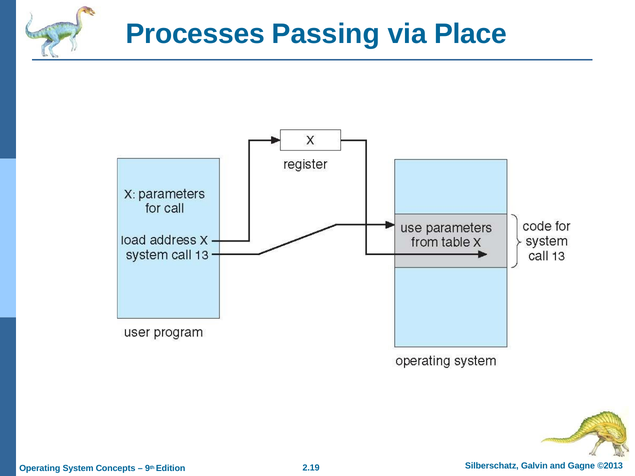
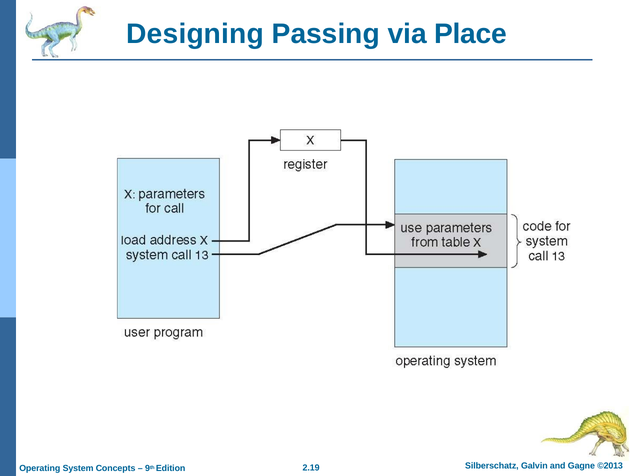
Processes: Processes -> Designing (195, 34)
